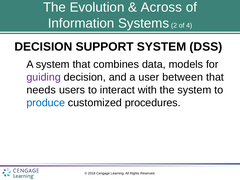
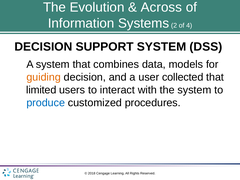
guiding colour: purple -> orange (44, 77)
between: between -> collected (183, 77)
needs: needs -> limited (41, 90)
